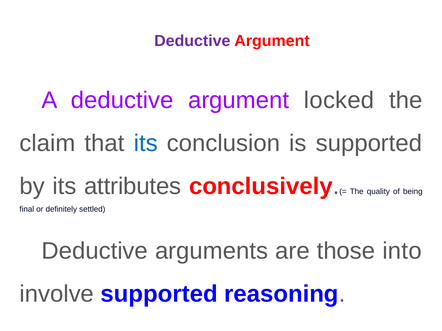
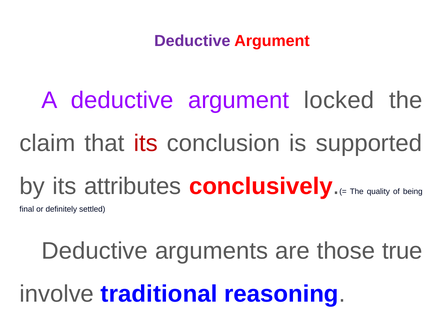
its colour: blue -> red (146, 143)
into: into -> true (402, 251)
involve supported: supported -> traditional (159, 294)
